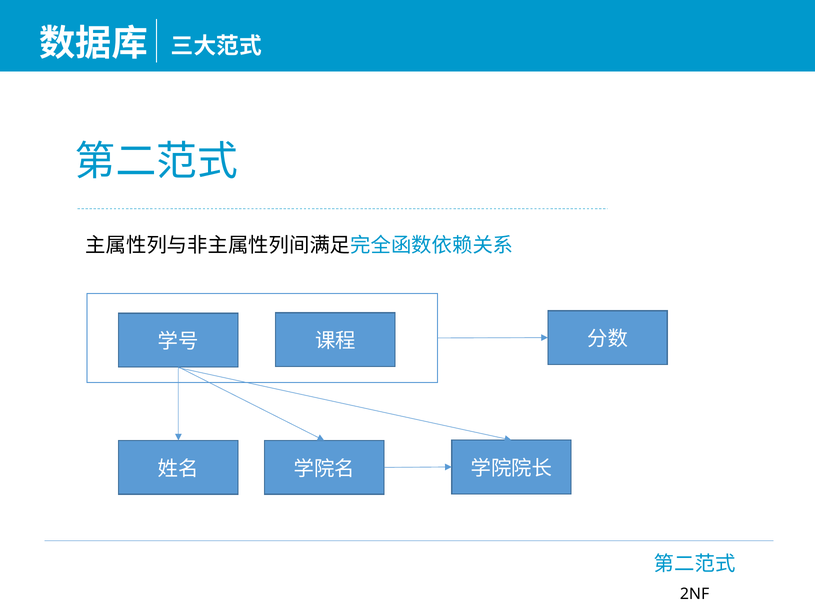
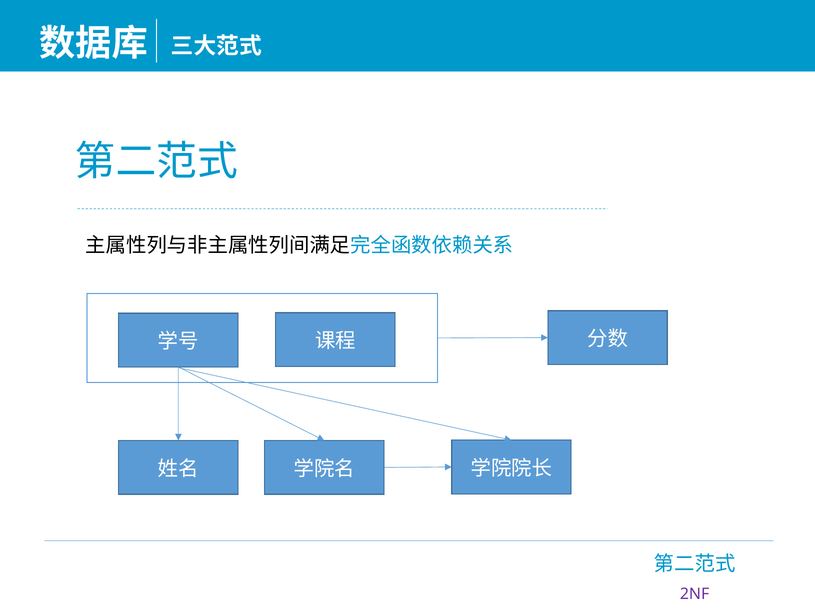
2NF colour: black -> purple (695, 595)
